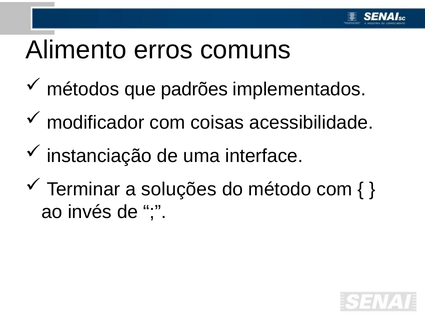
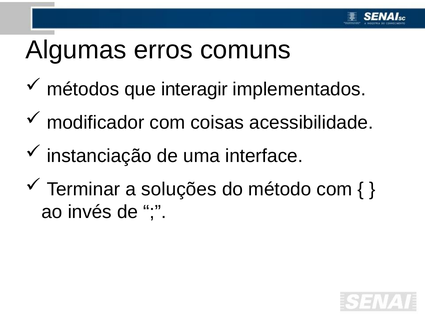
Alimento: Alimento -> Algumas (76, 50)
padrões: padrões -> interagir (194, 89)
